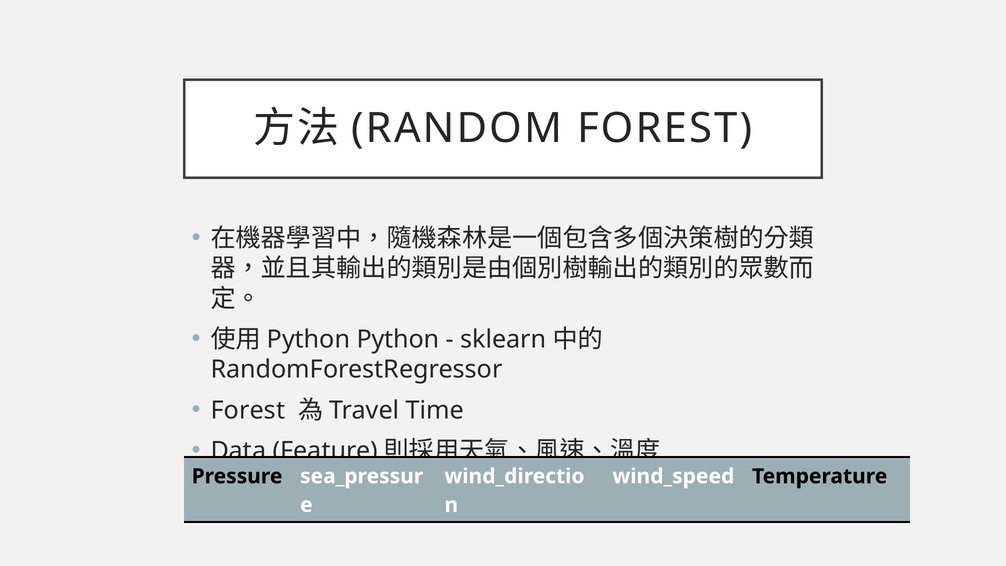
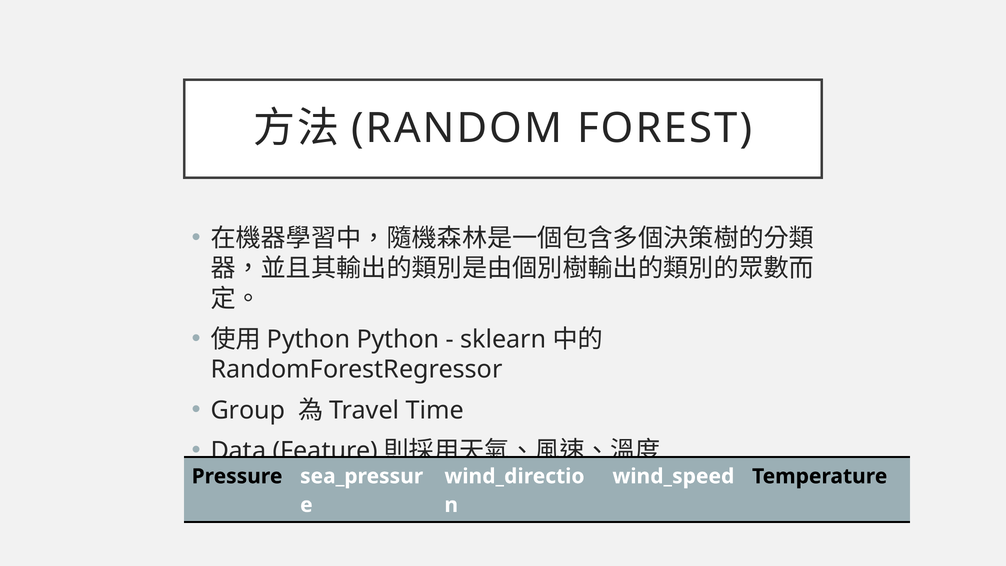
Forest: Forest -> Group (248, 410)
